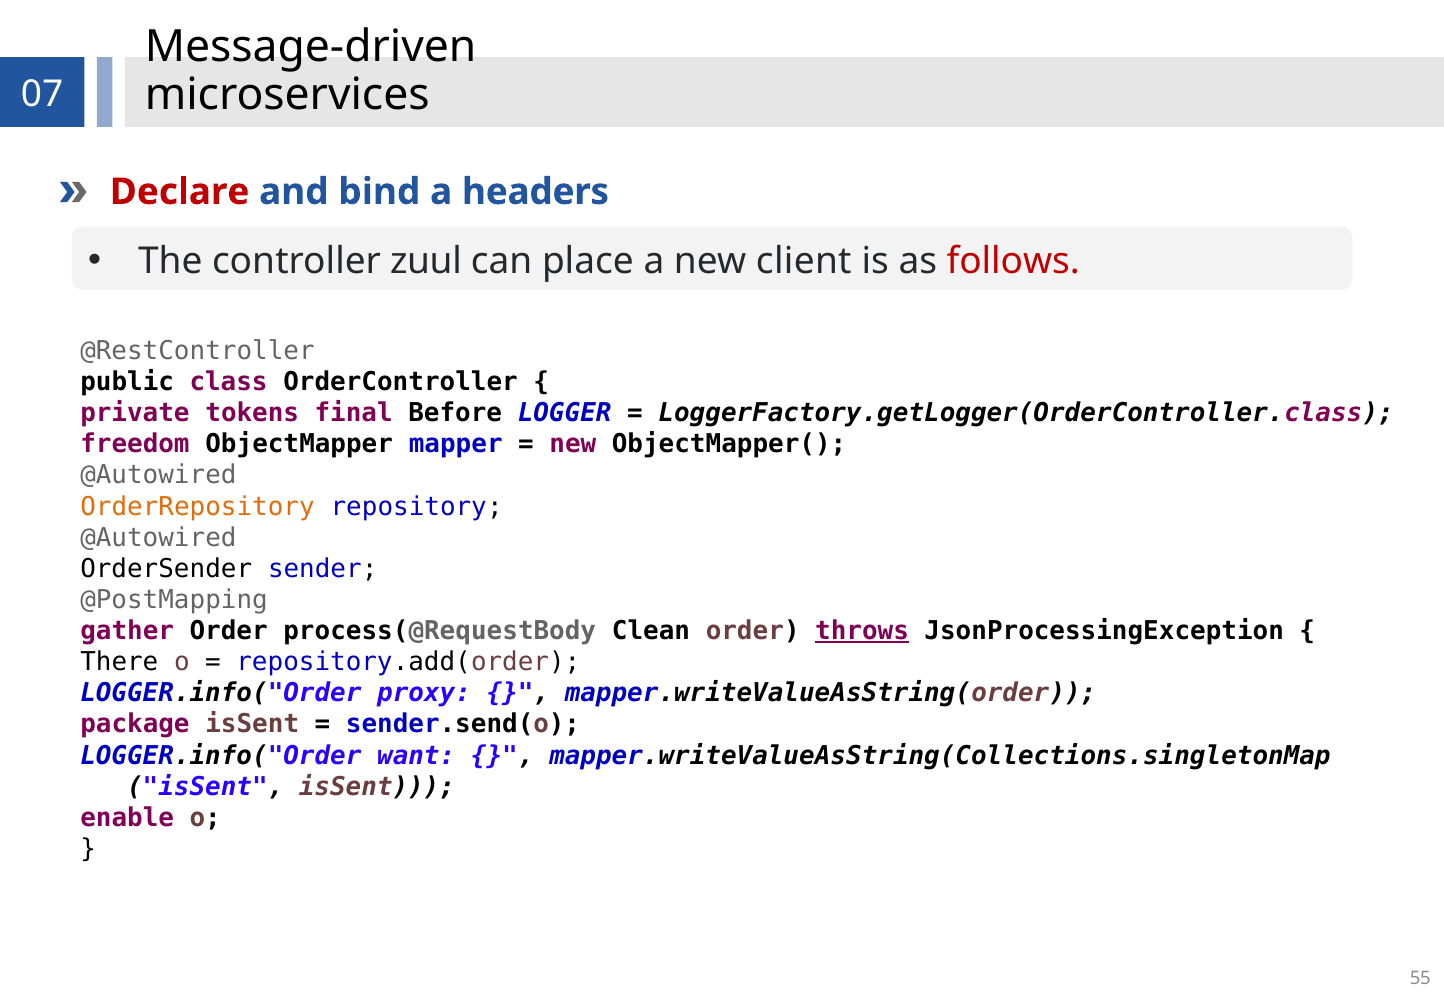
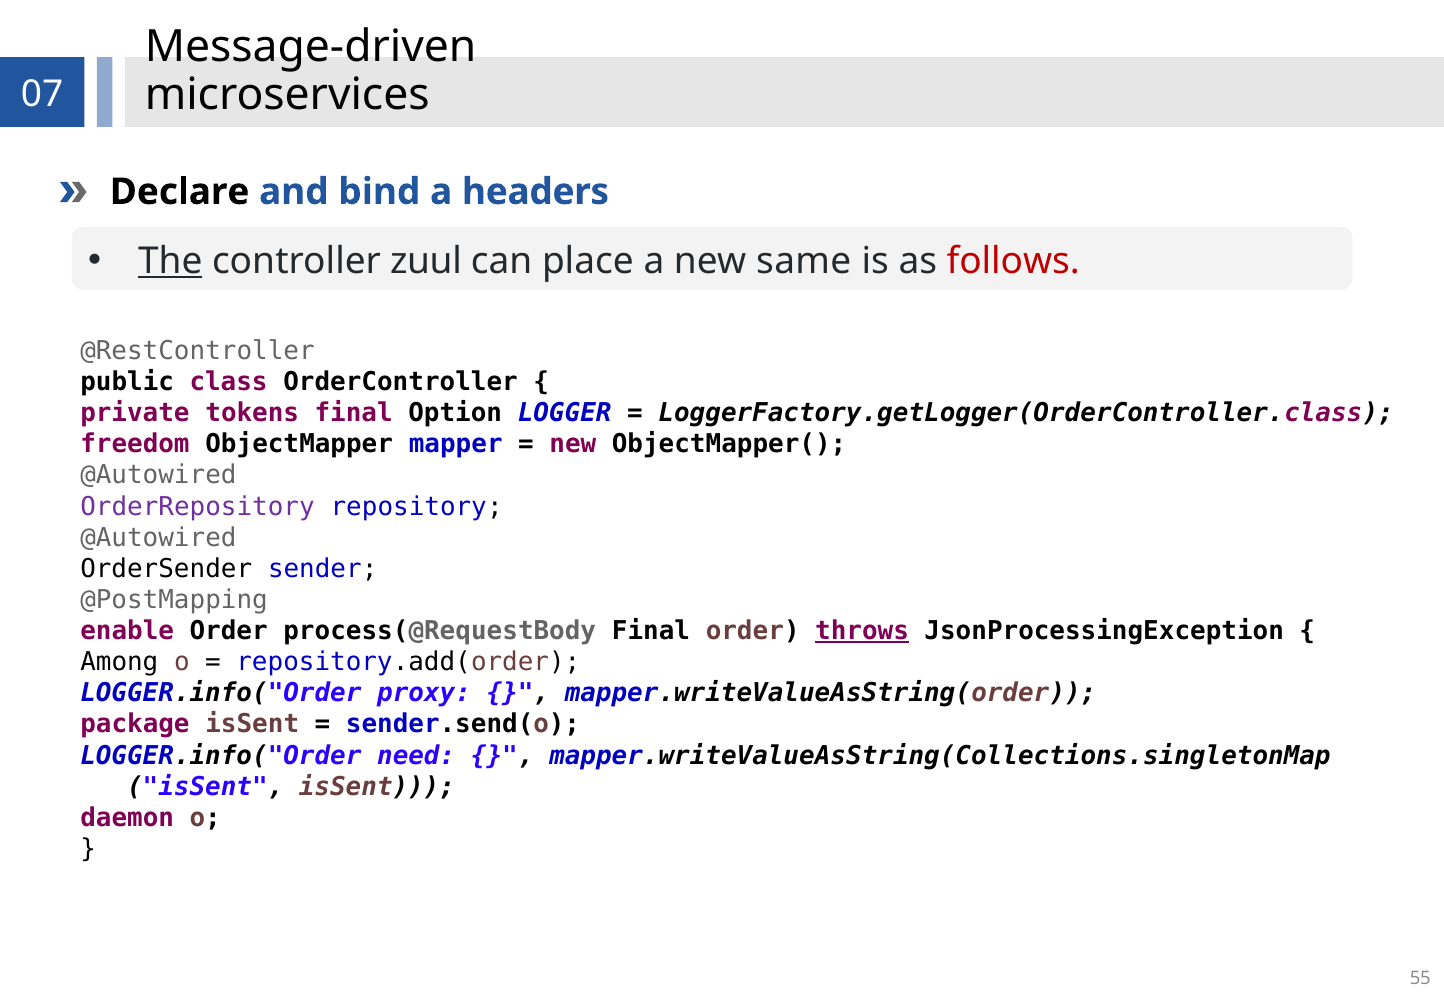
Declare colour: red -> black (180, 192)
The underline: none -> present (170, 261)
client: client -> same (804, 261)
Before: Before -> Option (455, 413)
OrderRepository colour: orange -> purple (198, 506)
gather: gather -> enable (127, 631)
process(@RequestBody Clean: Clean -> Final (651, 631)
There: There -> Among (119, 662)
want: want -> need (416, 755)
enable: enable -> daemon (127, 817)
